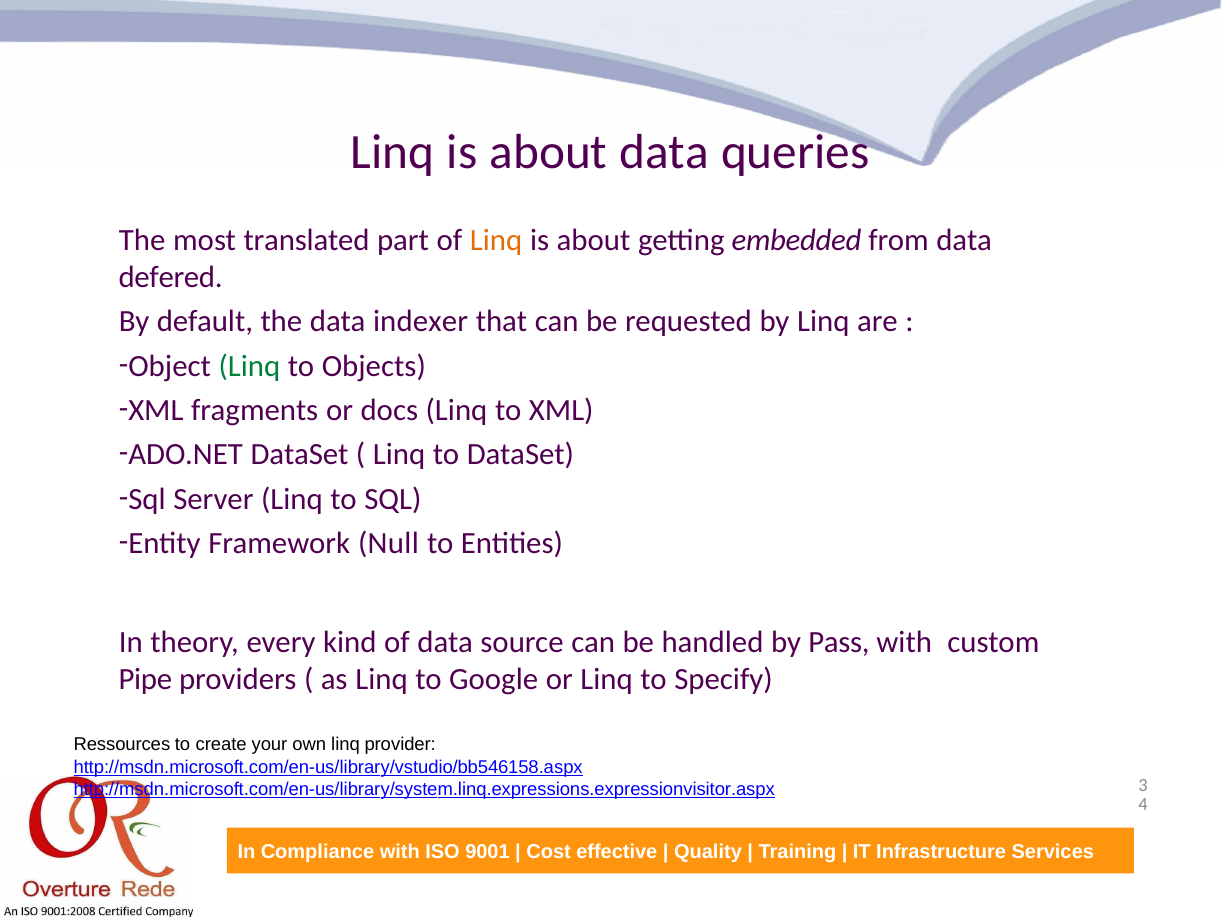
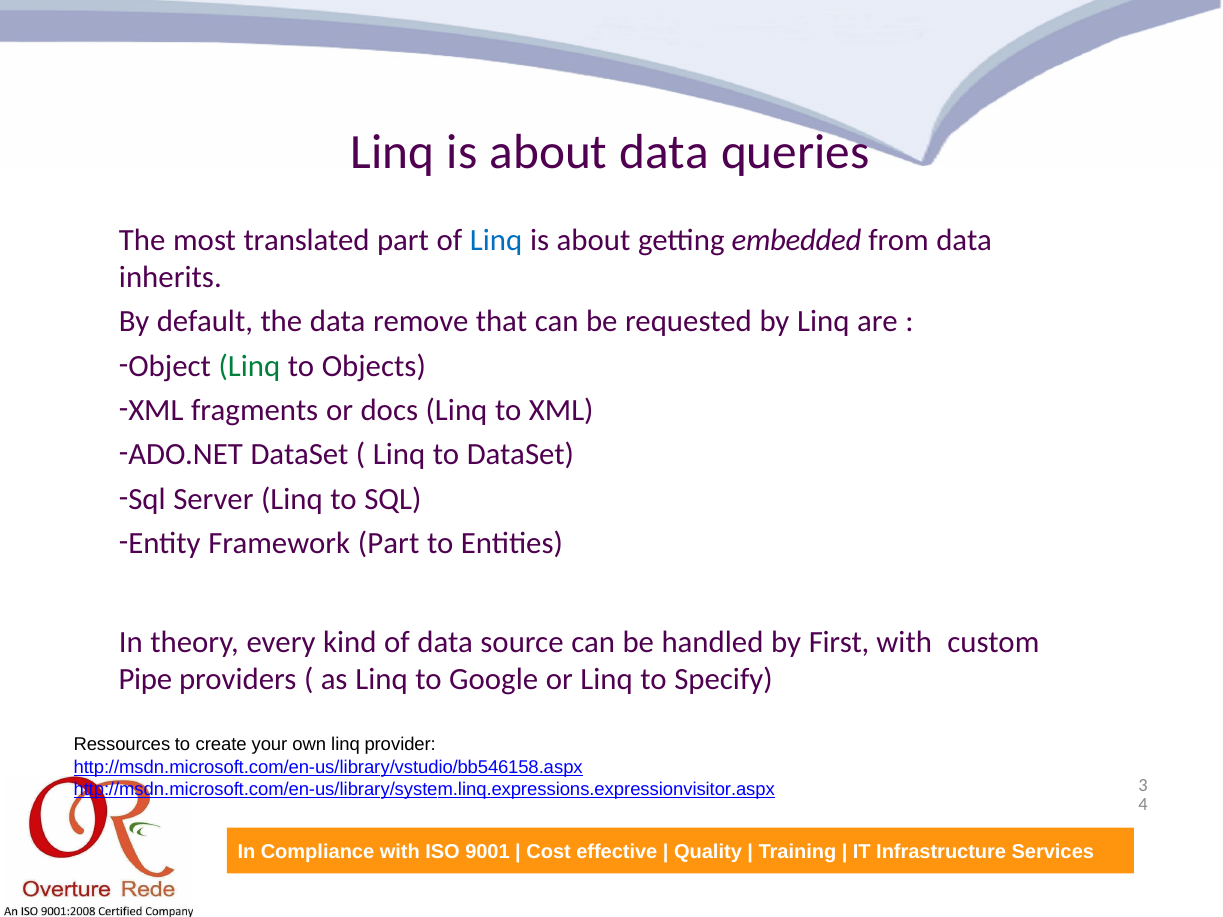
Linq colour: orange -> blue (496, 240)
defered: defered -> inherits (170, 277)
indexer: indexer -> remove (421, 322)
Framework Null: Null -> Part (389, 543)
Pass: Pass -> First (839, 643)
